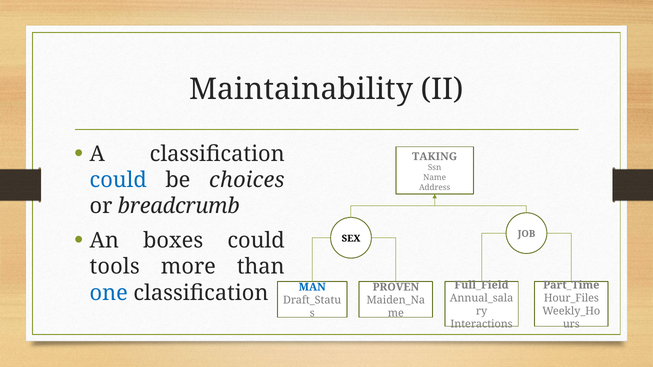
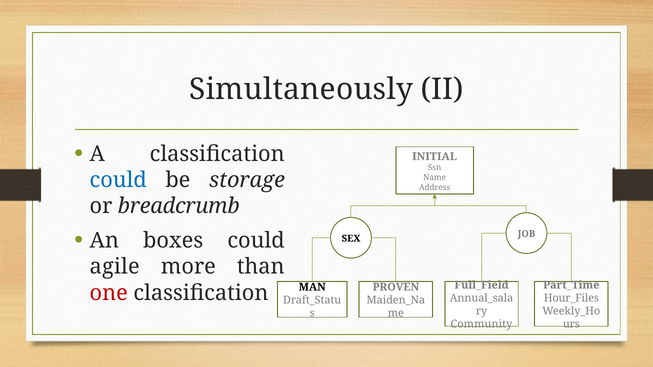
Maintainability: Maintainability -> Simultaneously (301, 90)
TAKING: TAKING -> INITIAL (435, 157)
choices: choices -> storage (247, 180)
tools: tools -> agile (115, 267)
one colour: blue -> red (109, 293)
MAN colour: blue -> black (312, 287)
Interactions: Interactions -> Community (481, 324)
